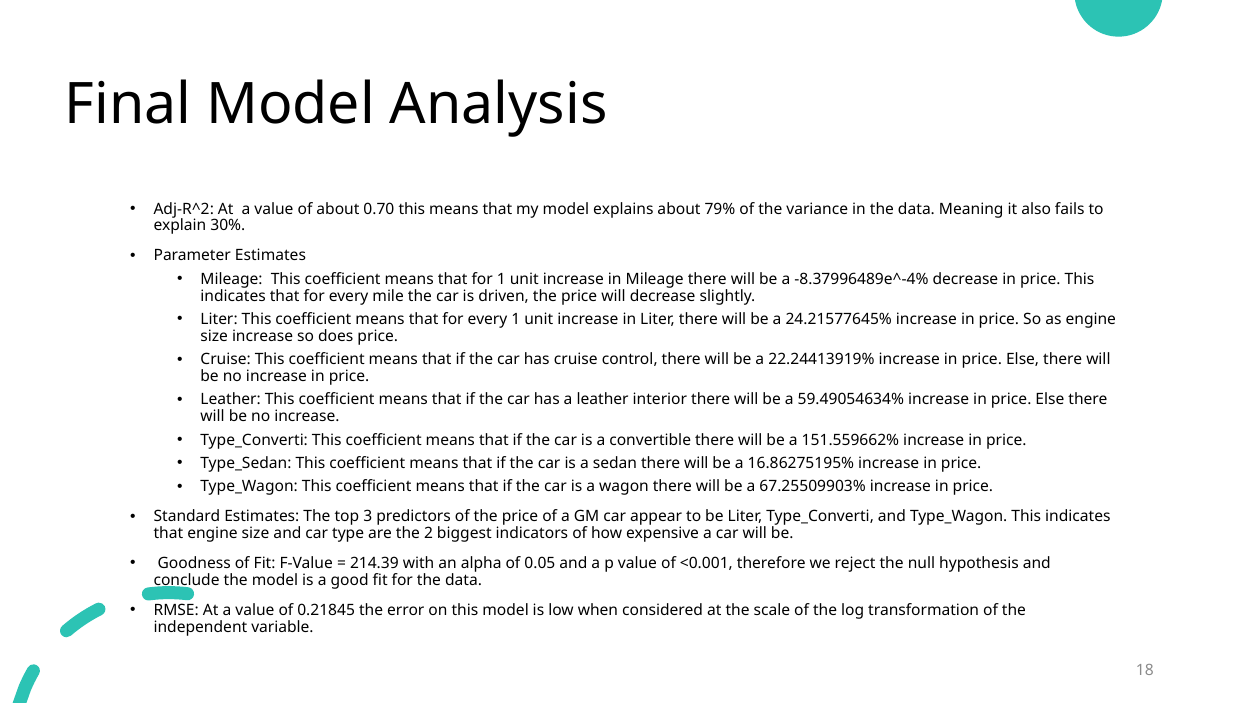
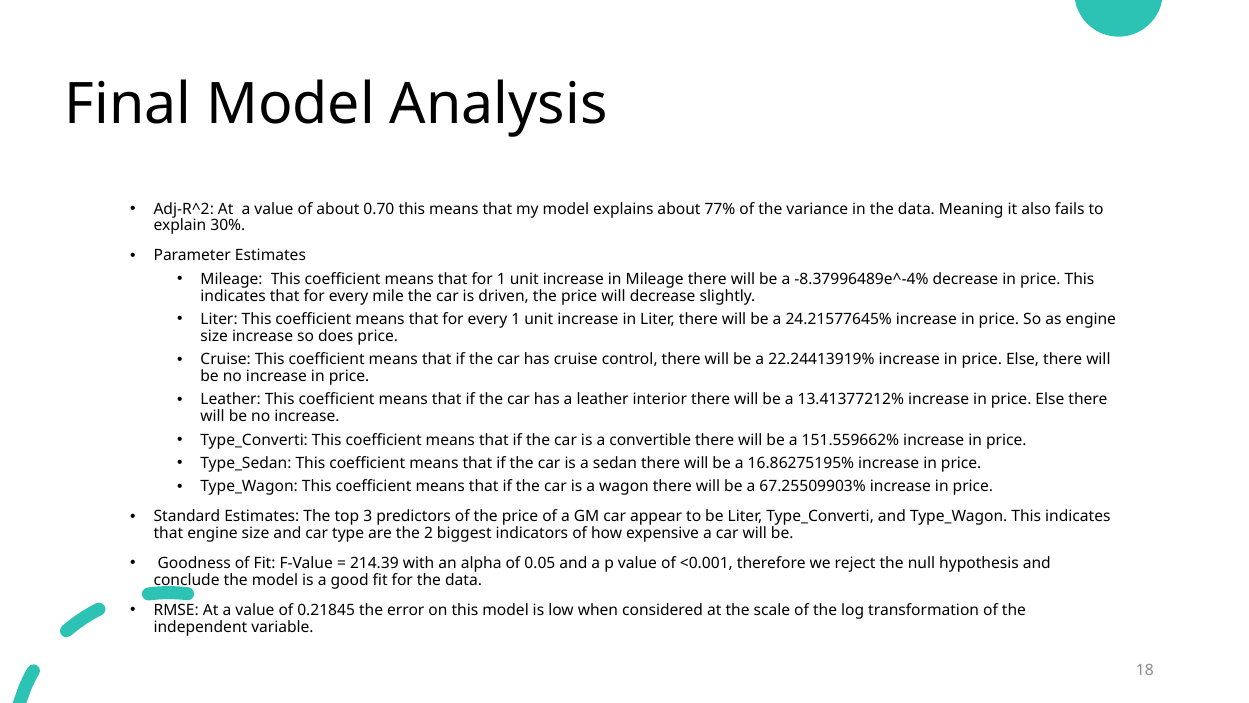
79%: 79% -> 77% (720, 209)
59.49054634%: 59.49054634% -> 13.41377212% (851, 399)
